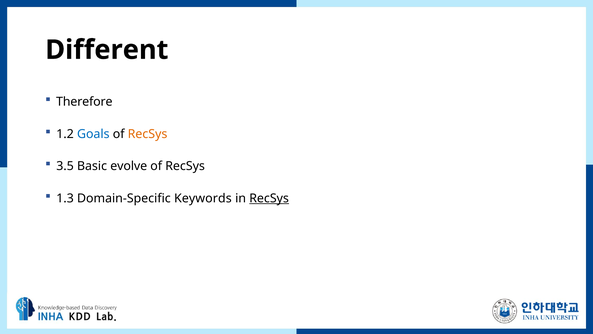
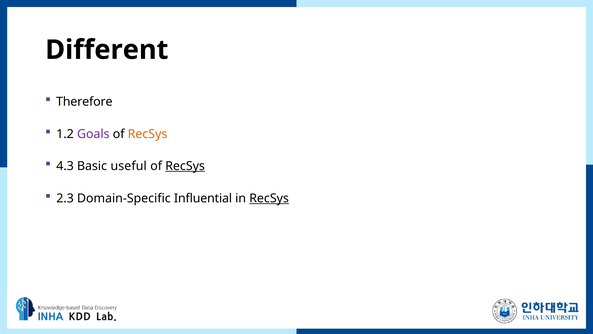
Goals colour: blue -> purple (93, 134)
3.5: 3.5 -> 4.3 (65, 166)
evolve: evolve -> useful (129, 166)
RecSys underline: none -> present (185, 166)
1.3: 1.3 -> 2.3 (65, 198)
Keywords: Keywords -> Influential (203, 198)
